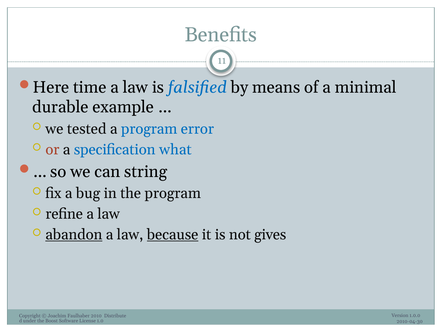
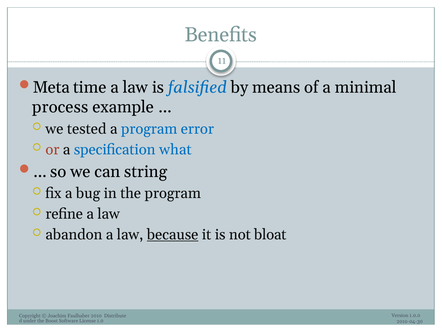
Here: Here -> Meta (51, 87)
durable: durable -> process (60, 107)
abandon underline: present -> none (74, 234)
gives: gives -> bloat (270, 234)
